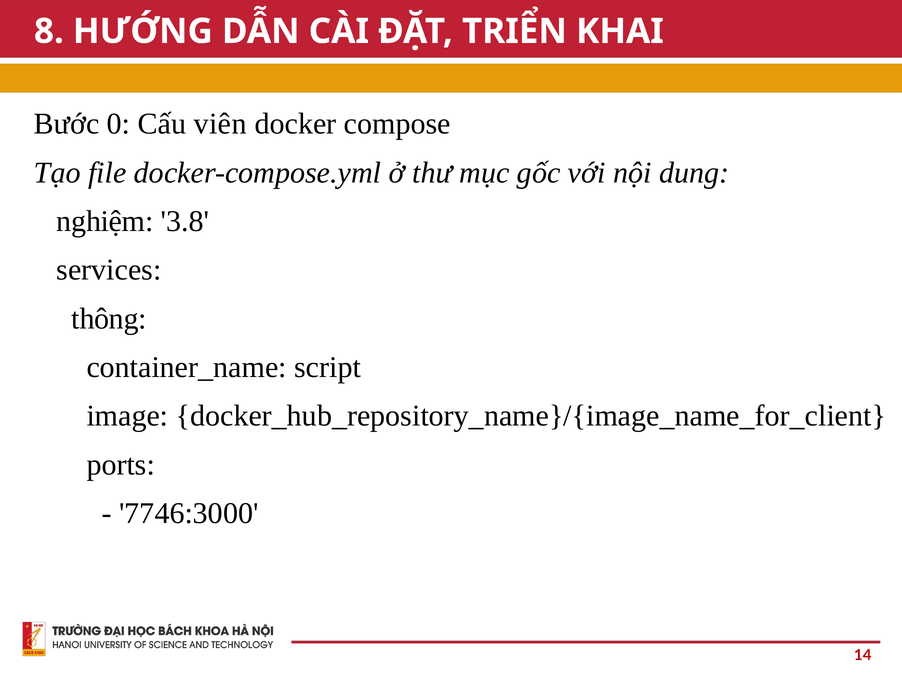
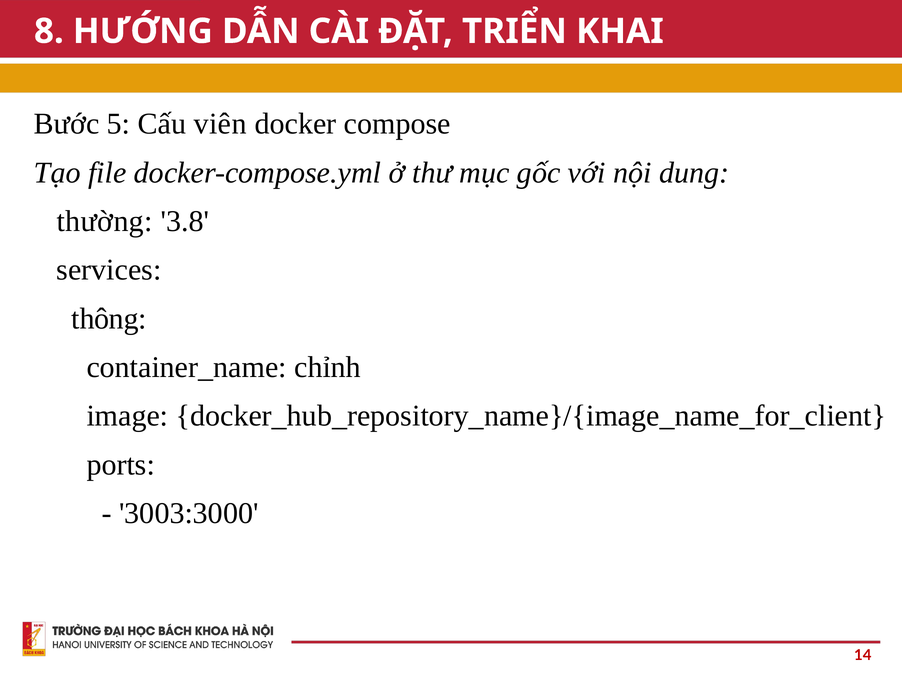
0: 0 -> 5 (119, 124)
nghiệm: nghiệm -> thường (105, 221)
script: script -> chỉnh (328, 367)
7746:3000: 7746:3000 -> 3003:3000 (189, 513)
